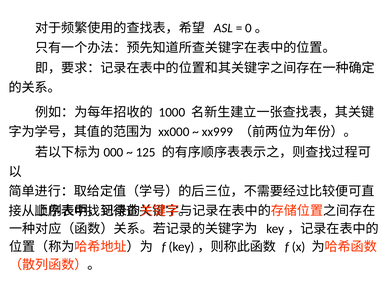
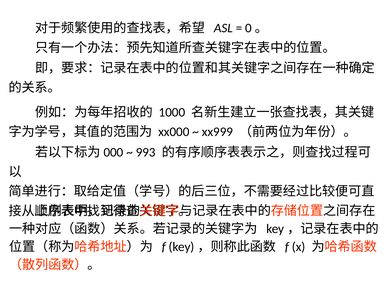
125: 125 -> 993 (146, 152)
